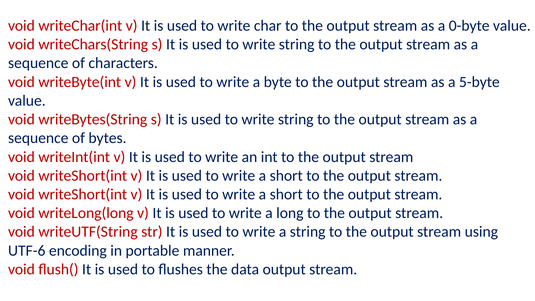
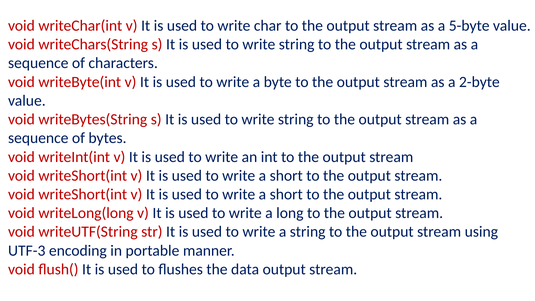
0-byte: 0-byte -> 5-byte (469, 26)
5-byte: 5-byte -> 2-byte (479, 82)
UTF-6: UTF-6 -> UTF-3 (27, 251)
